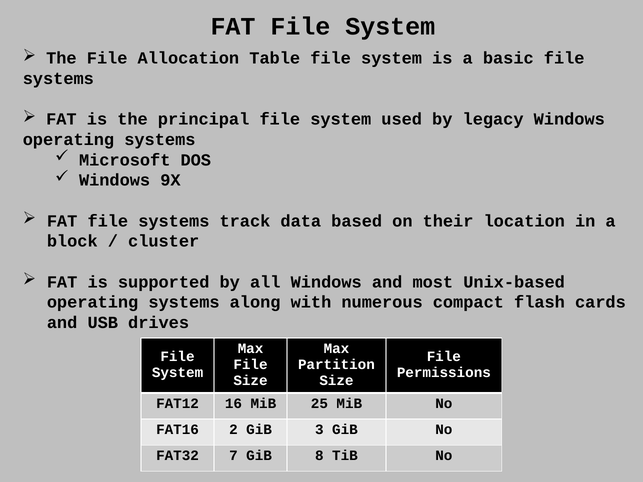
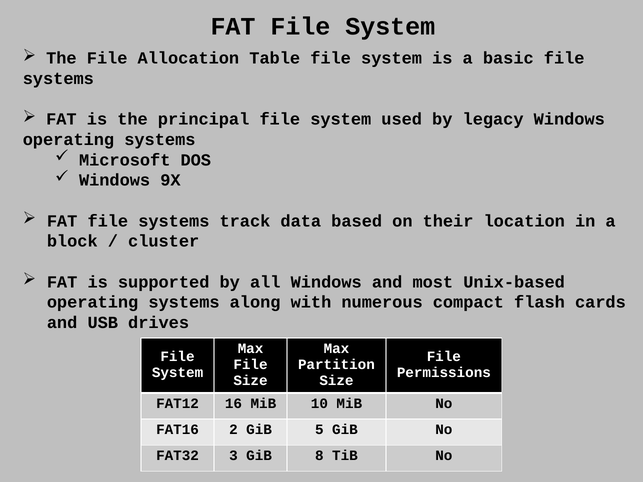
25: 25 -> 10 (319, 404)
3: 3 -> 5 (319, 430)
7: 7 -> 3 (233, 456)
